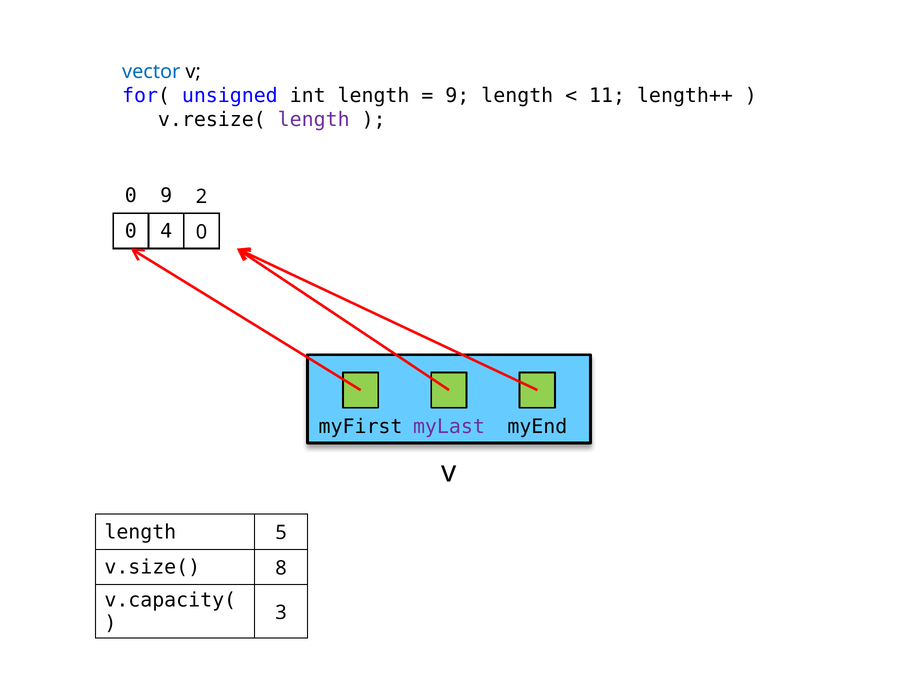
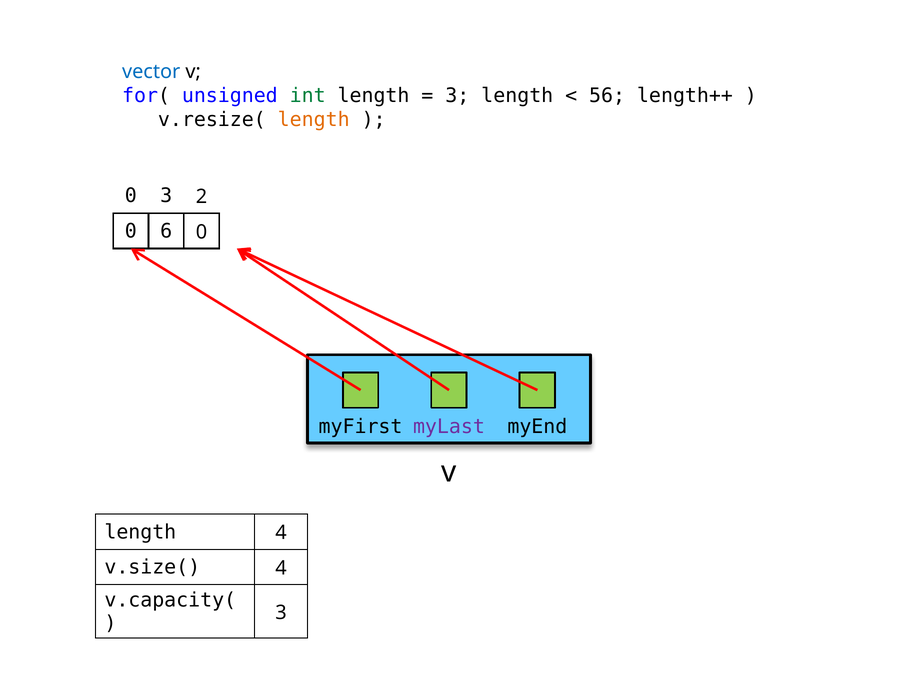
int colour: black -> green (308, 96)
9: 9 -> 3 (457, 96)
11: 11 -> 56 (607, 96)
length colour: purple -> orange (314, 120)
0 9: 9 -> 3 (166, 196)
4: 4 -> 6 (166, 231)
length 5: 5 -> 4 (281, 532)
v.size( 8: 8 -> 4 (281, 568)
